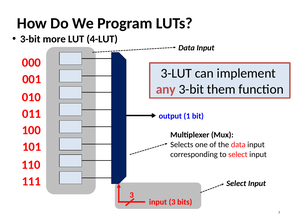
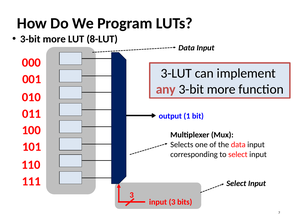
4-LUT: 4-LUT -> 8-LUT (102, 39)
any 3-bit them: them -> more (221, 89)
